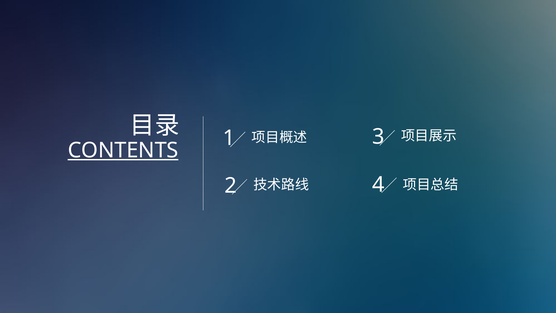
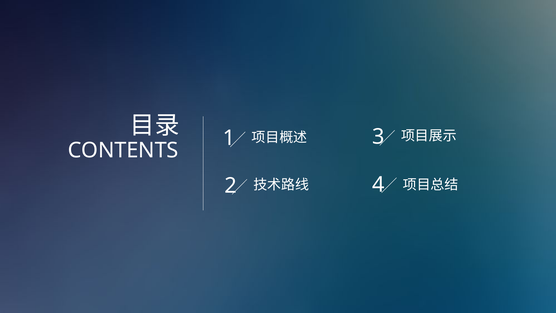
CONTENTS underline: present -> none (123, 150)
